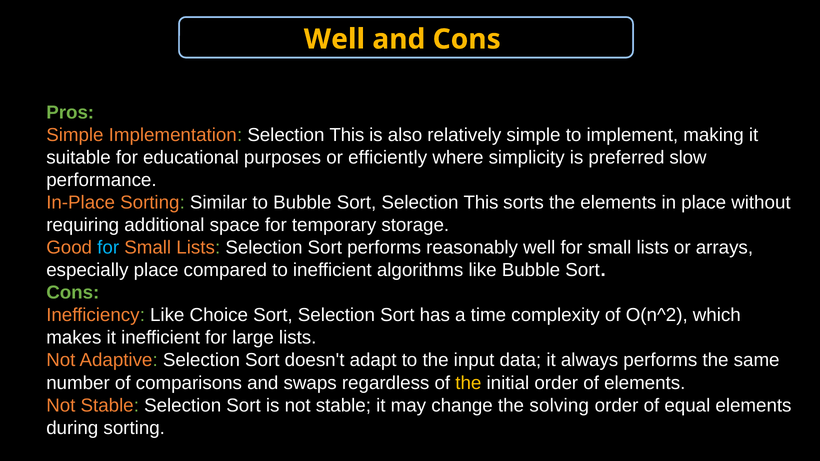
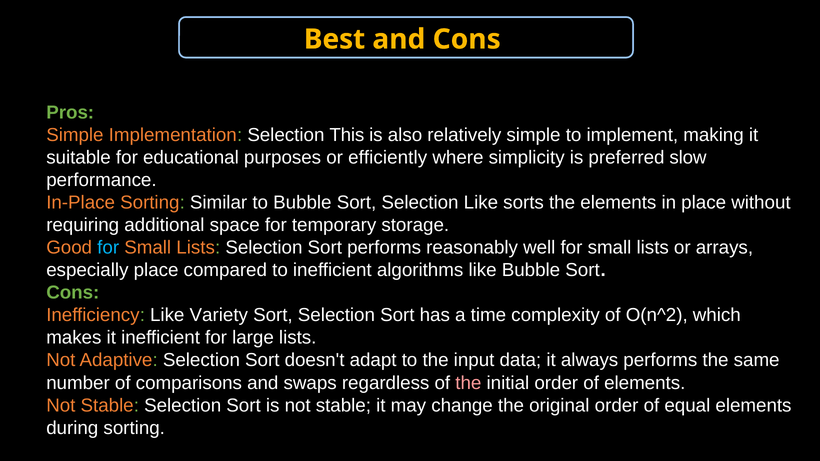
Well: Well -> Best (335, 39)
Sort Selection This: This -> Like (481, 203)
Choice: Choice -> Variety (219, 315)
the colour: yellow -> pink (468, 383)
solving: solving -> original (559, 406)
